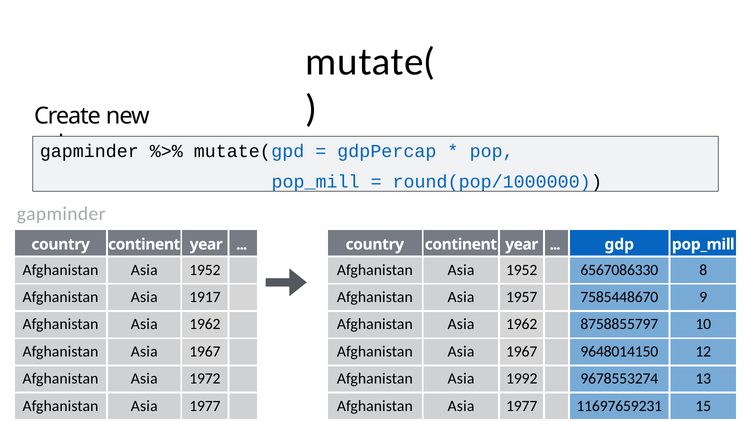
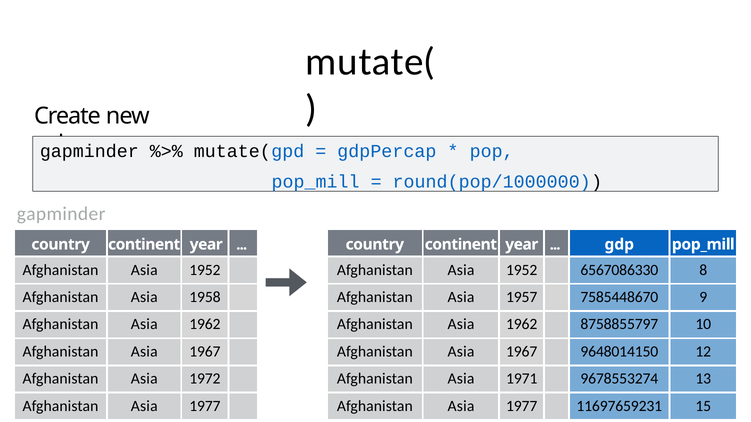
1917: 1917 -> 1958 (205, 297)
1992: 1992 -> 1971 (522, 379)
